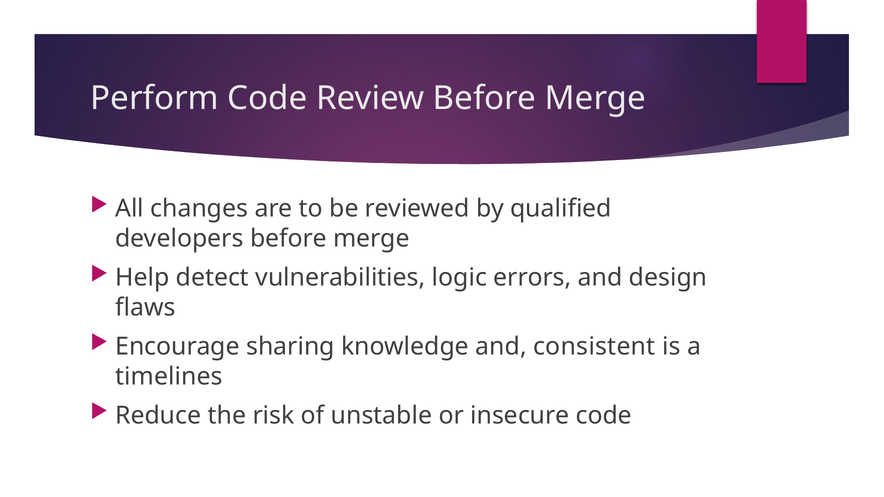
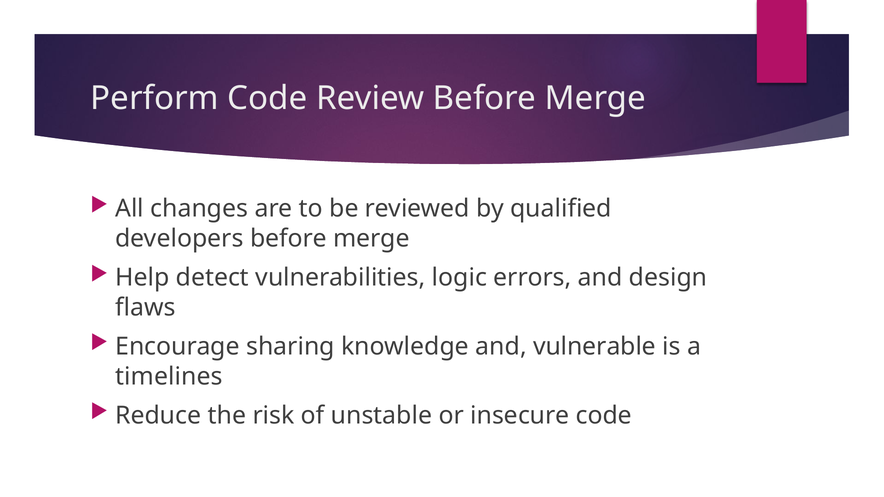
consistent: consistent -> vulnerable (595, 347)
